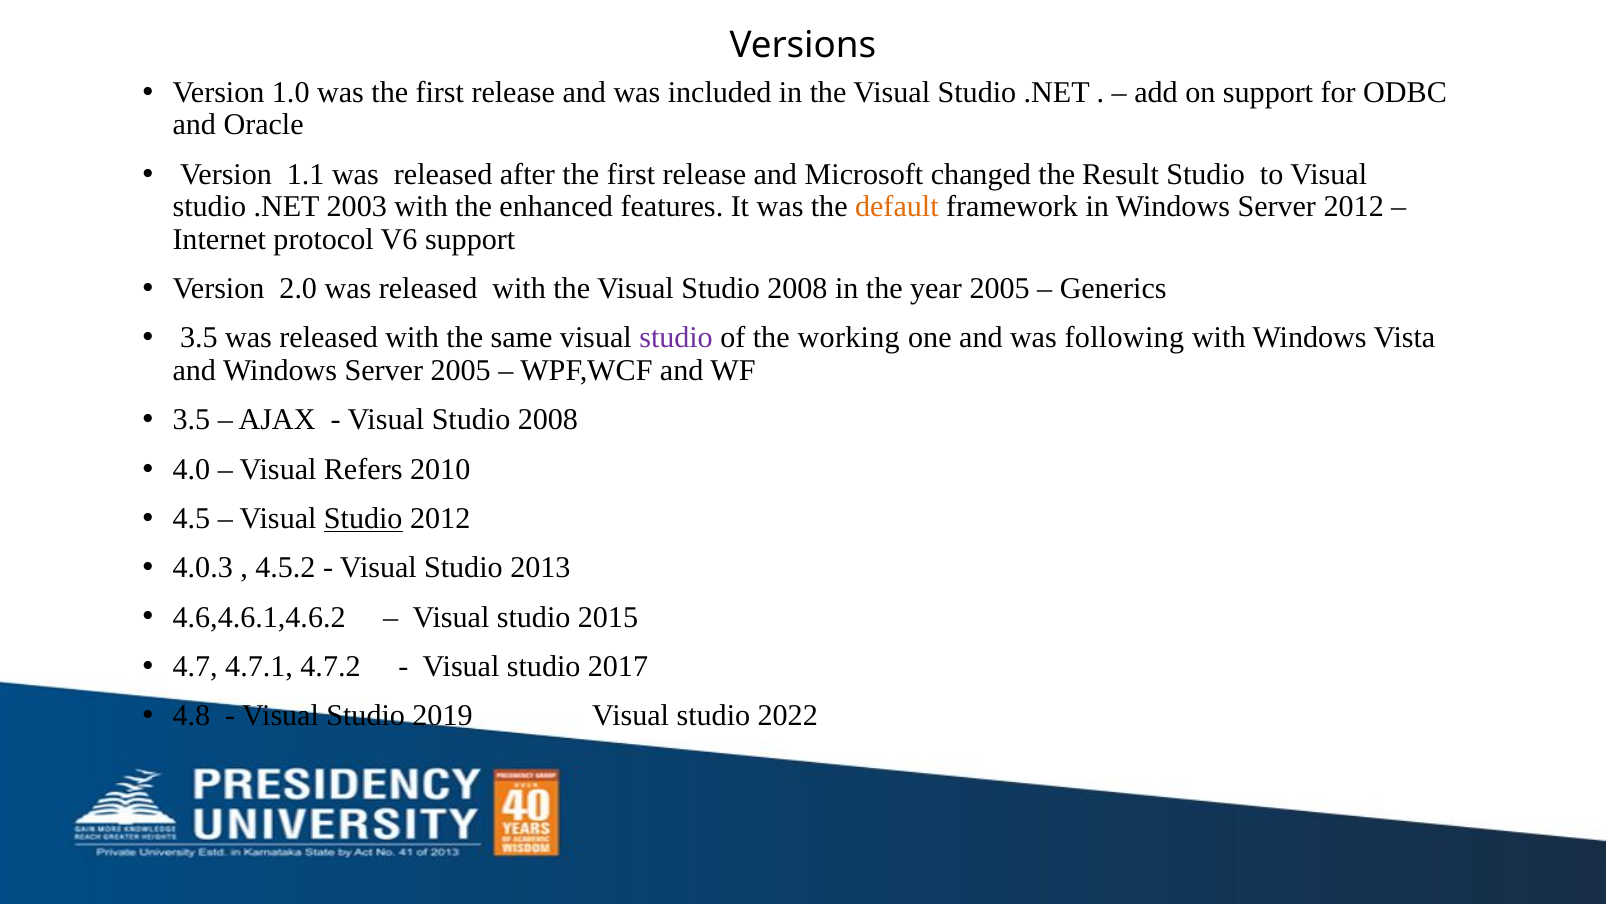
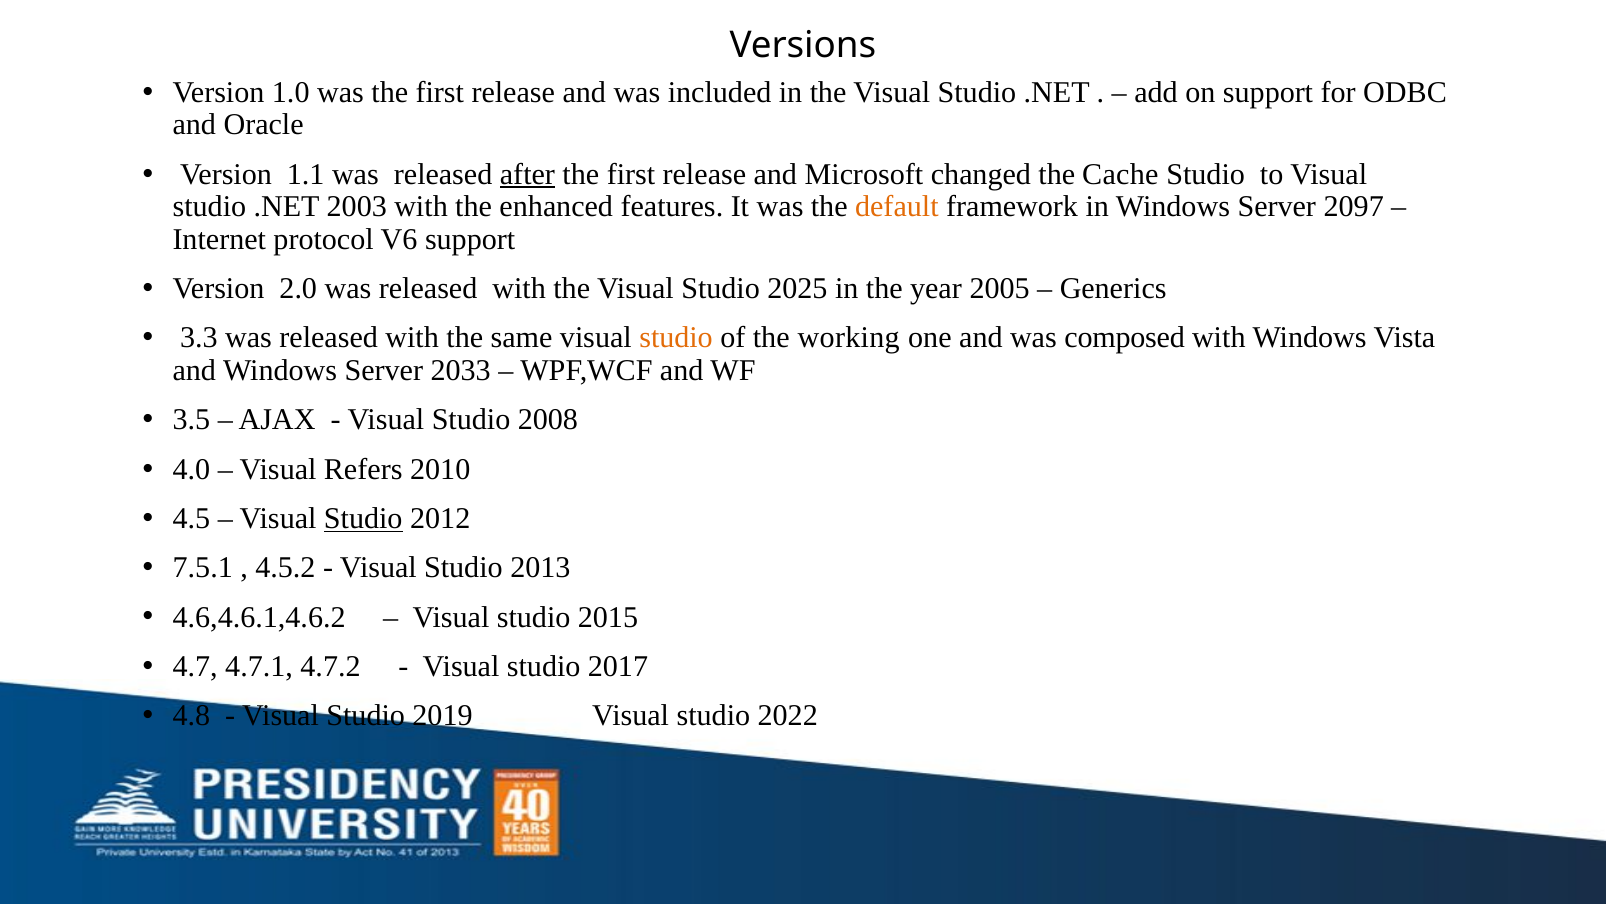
after underline: none -> present (527, 174)
Result: Result -> Cache (1120, 174)
Server 2012: 2012 -> 2097 (1354, 207)
the Visual Studio 2008: 2008 -> 2025 (797, 289)
3.5: 3.5 -> 3.3 (199, 338)
studio colour: purple -> orange (676, 338)
following: following -> composed (1125, 338)
Server 2005: 2005 -> 2033 (461, 370)
4.0.3: 4.0.3 -> 7.5.1 (203, 567)
